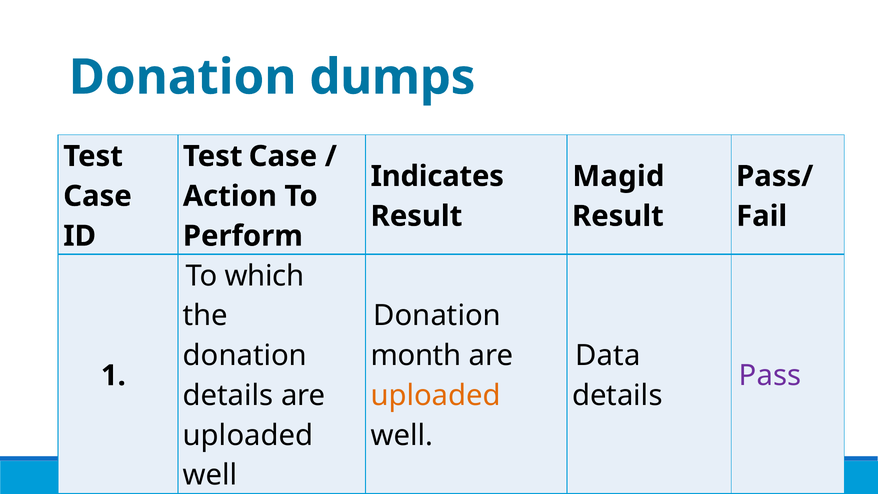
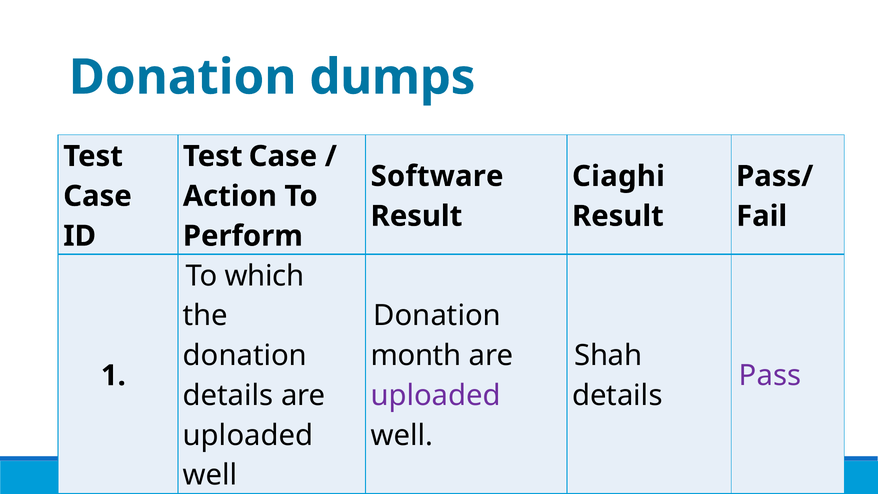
Indicates: Indicates -> Software (437, 176)
Magid: Magid -> Ciaghi (618, 176)
Data: Data -> Shah (608, 356)
uploaded colour: orange -> purple (436, 395)
